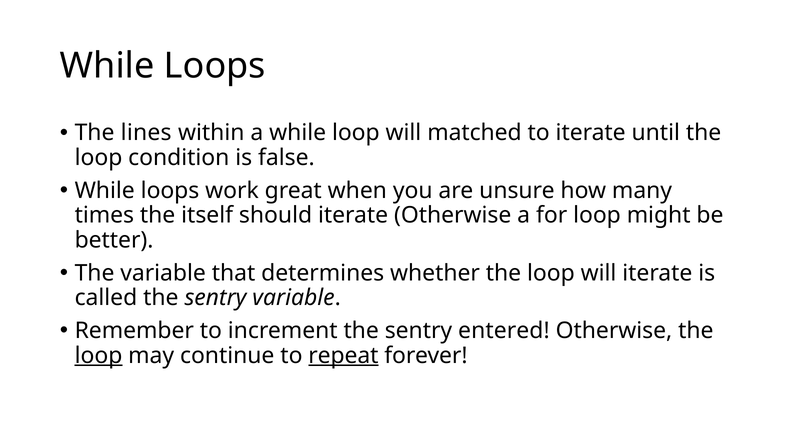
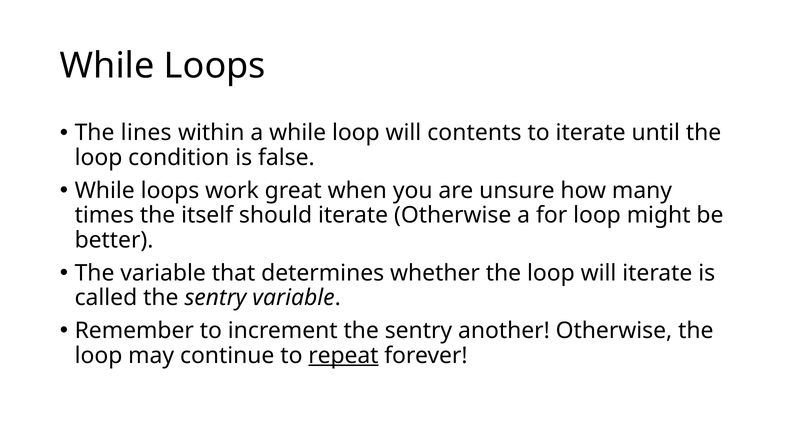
matched: matched -> contents (474, 133)
entered: entered -> another (504, 331)
loop underline: present -> none (99, 356)
